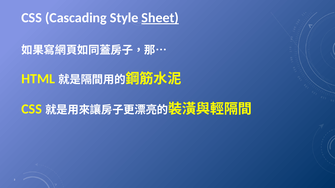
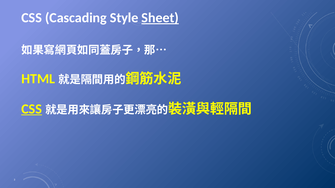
CSS underline: none -> present (32, 109)
